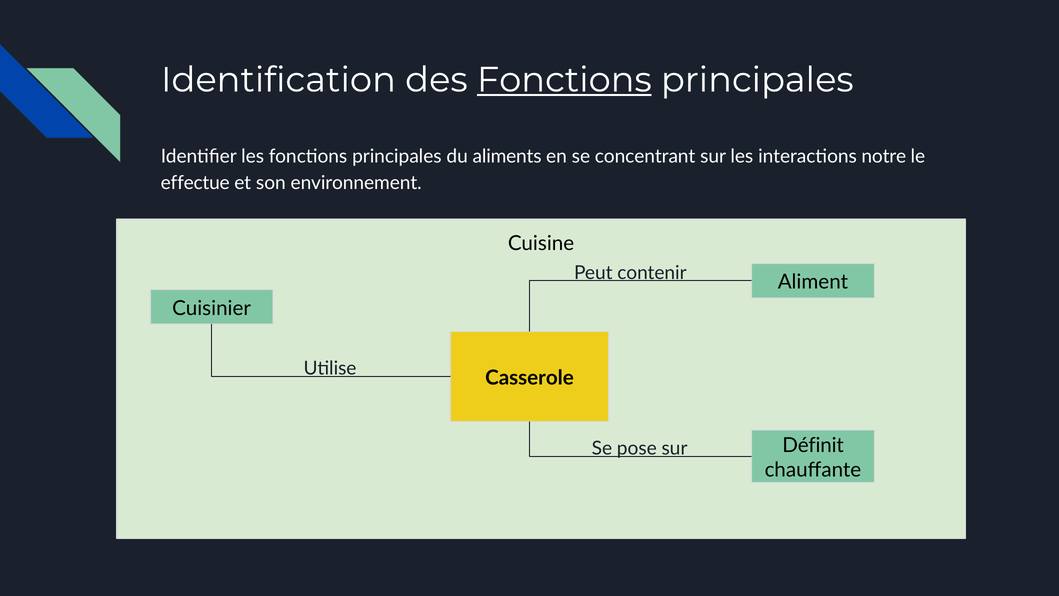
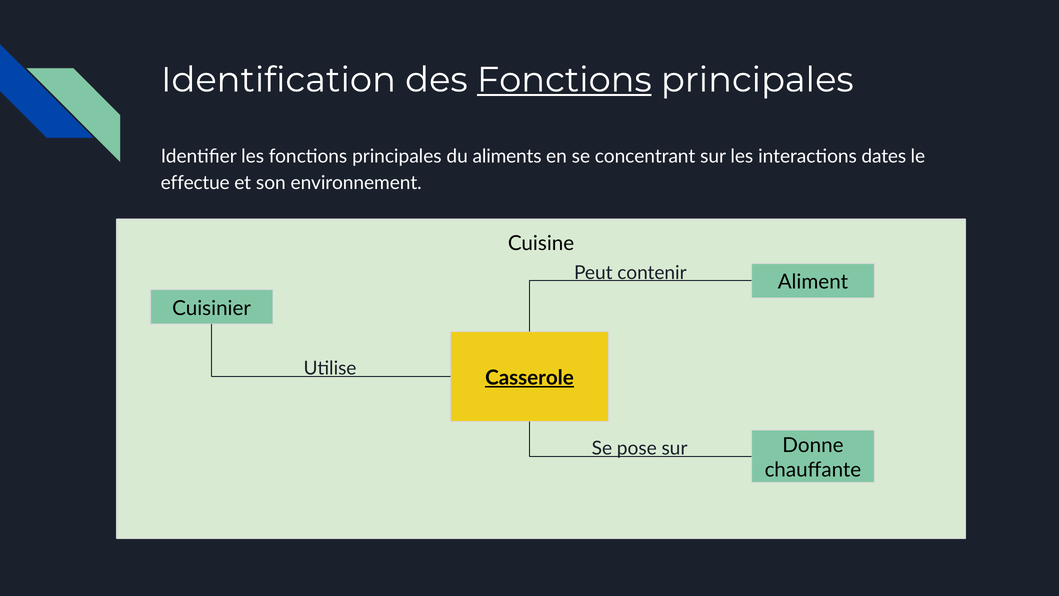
notre: notre -> dates (884, 157)
Casserole underline: none -> present (529, 378)
Définit: Définit -> Donne (813, 445)
